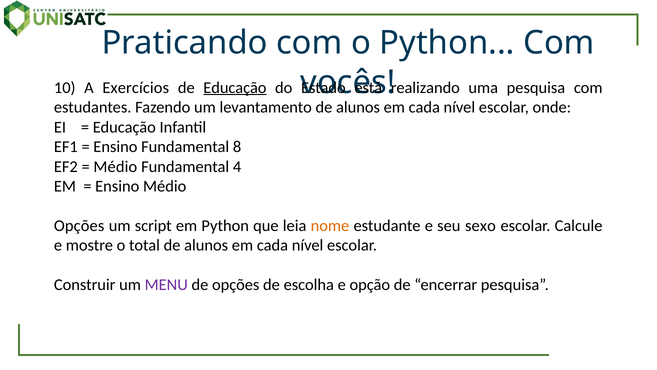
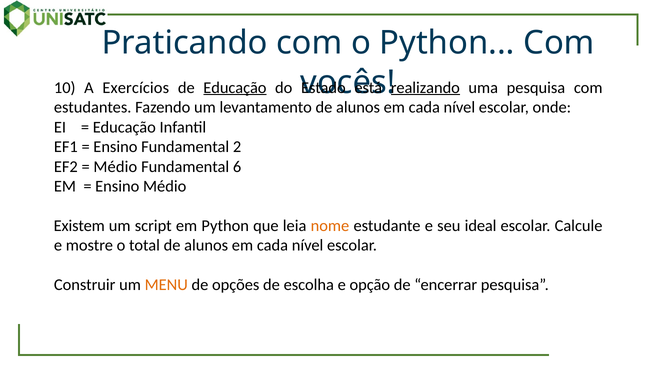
realizando underline: none -> present (425, 88)
8: 8 -> 2 (237, 147)
4: 4 -> 6 (237, 166)
Opções: Opções -> Existem (79, 226)
sexo: sexo -> ideal (481, 226)
MENU colour: purple -> orange (166, 285)
